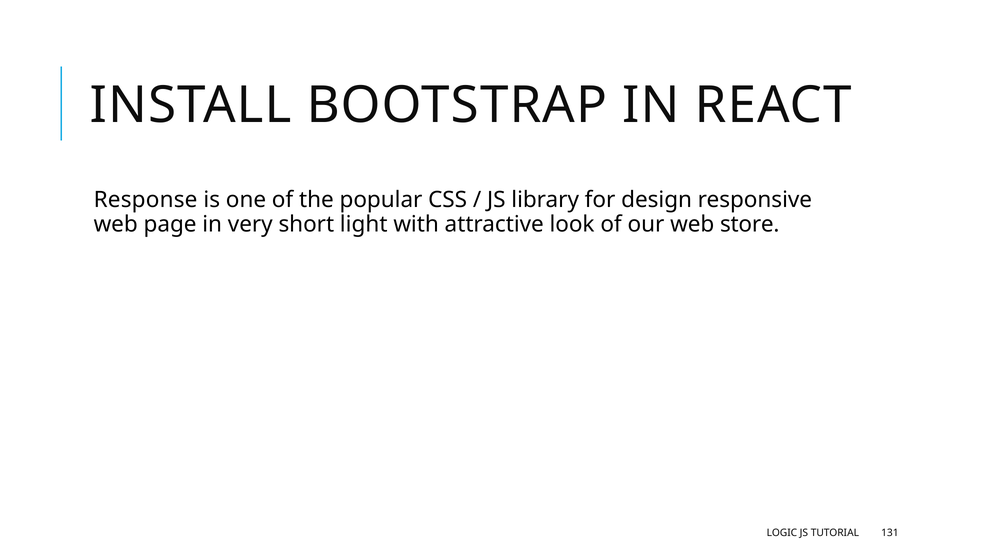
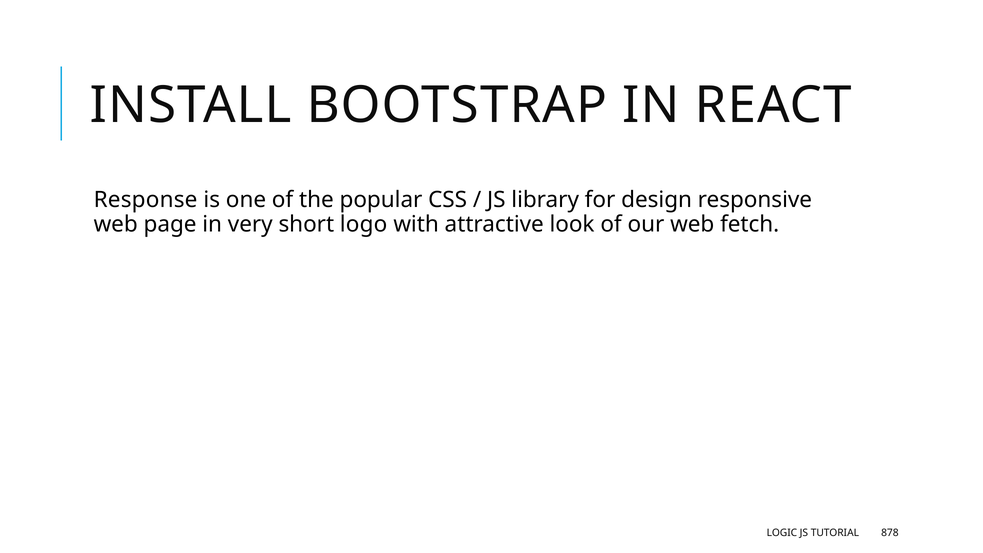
light: light -> logo (364, 224)
store: store -> fetch (750, 224)
131: 131 -> 878 (890, 533)
